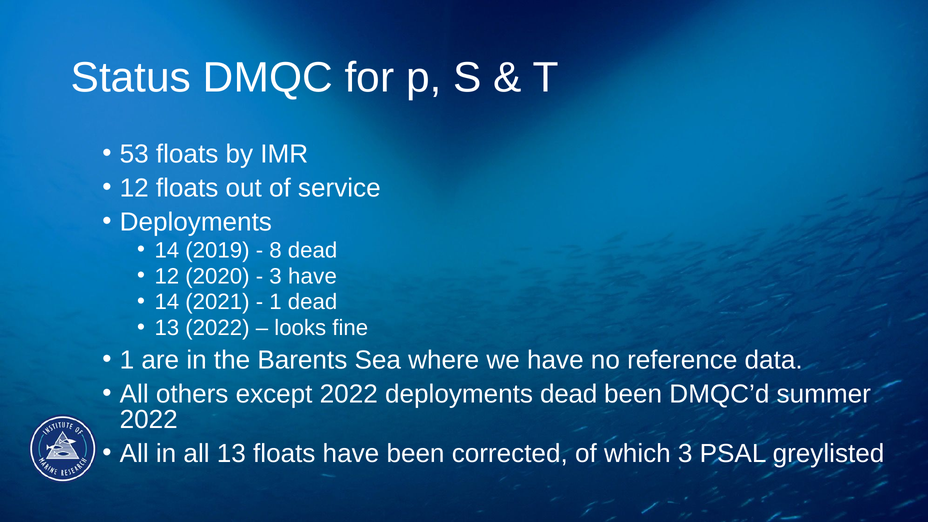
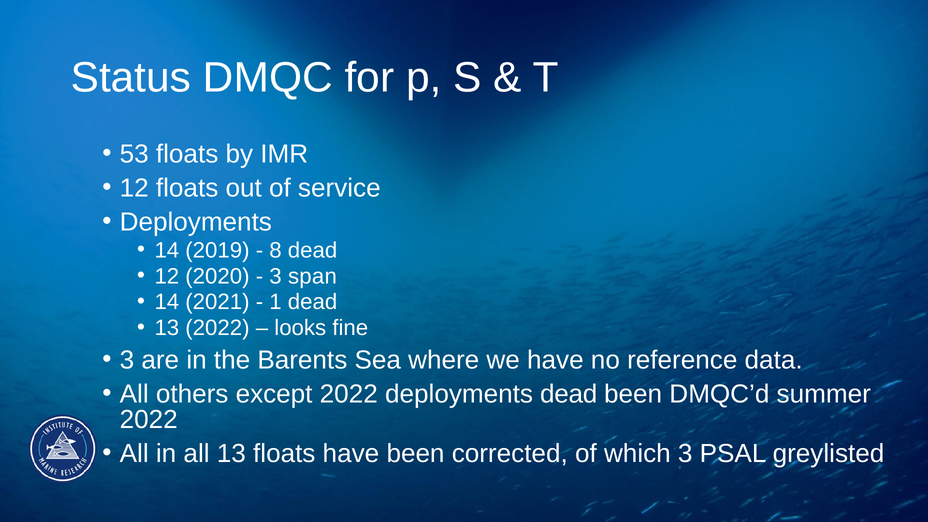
3 have: have -> span (312, 276)
1: 1 -> 3 (127, 360)
